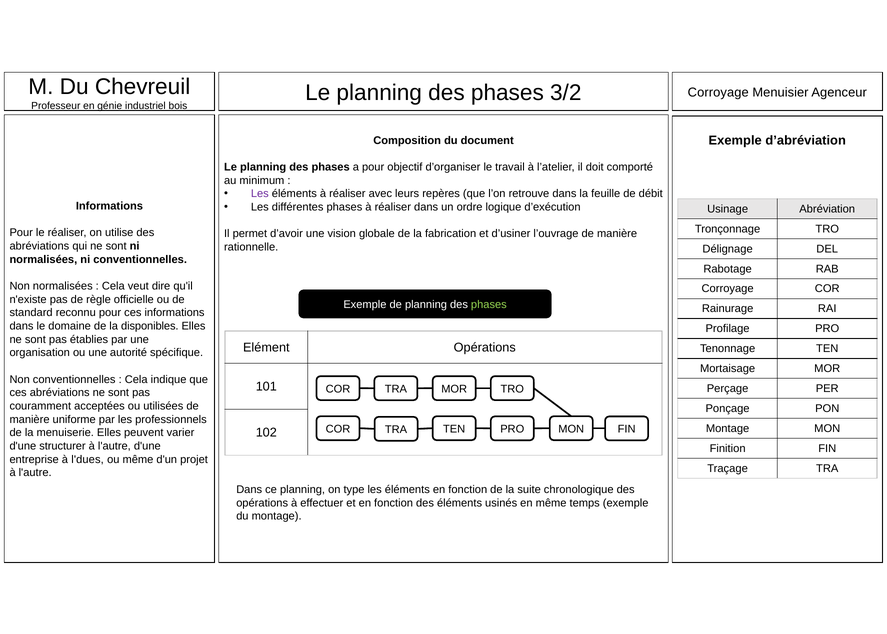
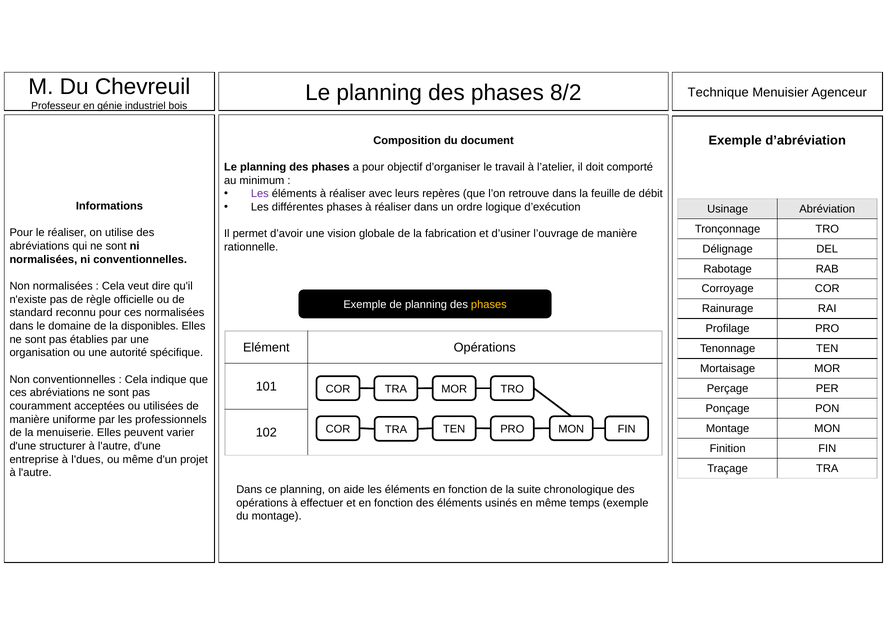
3/2: 3/2 -> 8/2 (566, 93)
Corroyage: Corroyage -> Technique (718, 92)
phases colour: light green -> yellow (489, 304)
ces informations: informations -> normalisées (174, 313)
type: type -> aide (354, 489)
